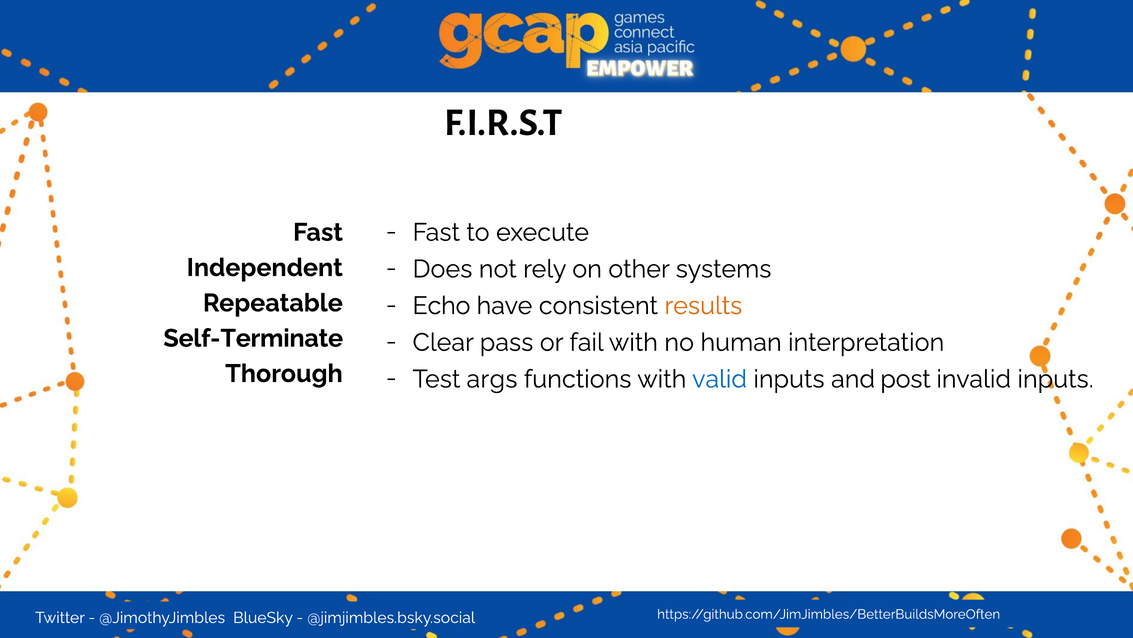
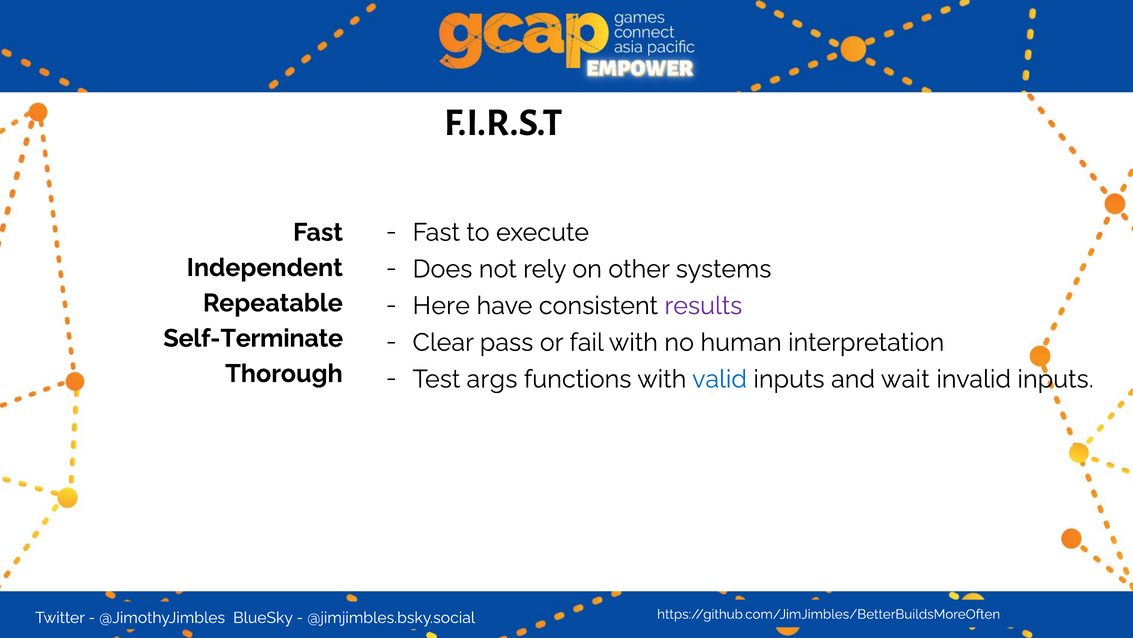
Echo: Echo -> Here (441, 305)
results colour: orange -> purple (703, 305)
post: post -> wait (905, 379)
